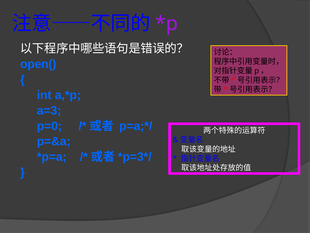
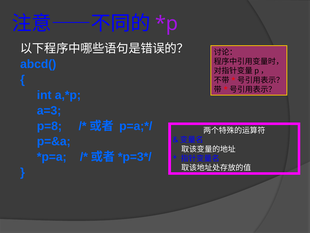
open(: open( -> abcd( (38, 64)
p=0: p=0 -> p=8 (49, 126)
